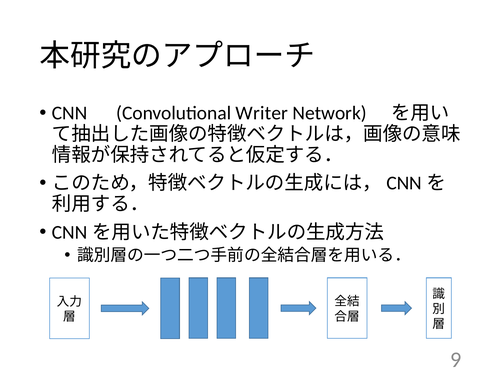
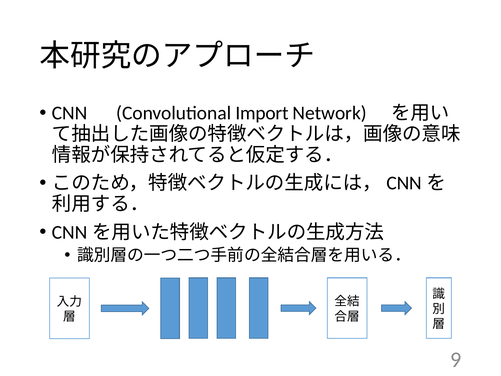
Writer: Writer -> Import (262, 113)
